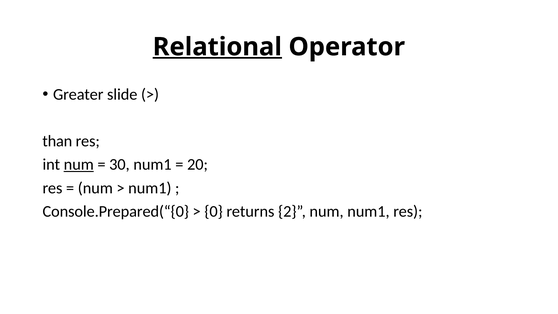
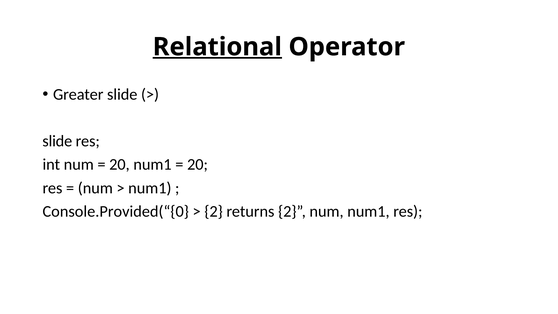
than: than -> slide (57, 141)
num underline: present -> none (79, 165)
30: 30 -> 20 (119, 165)
Console.Prepared(“{0: Console.Prepared(“{0 -> Console.Provided(“{0 (116, 211)
0: 0 -> 2 (214, 211)
